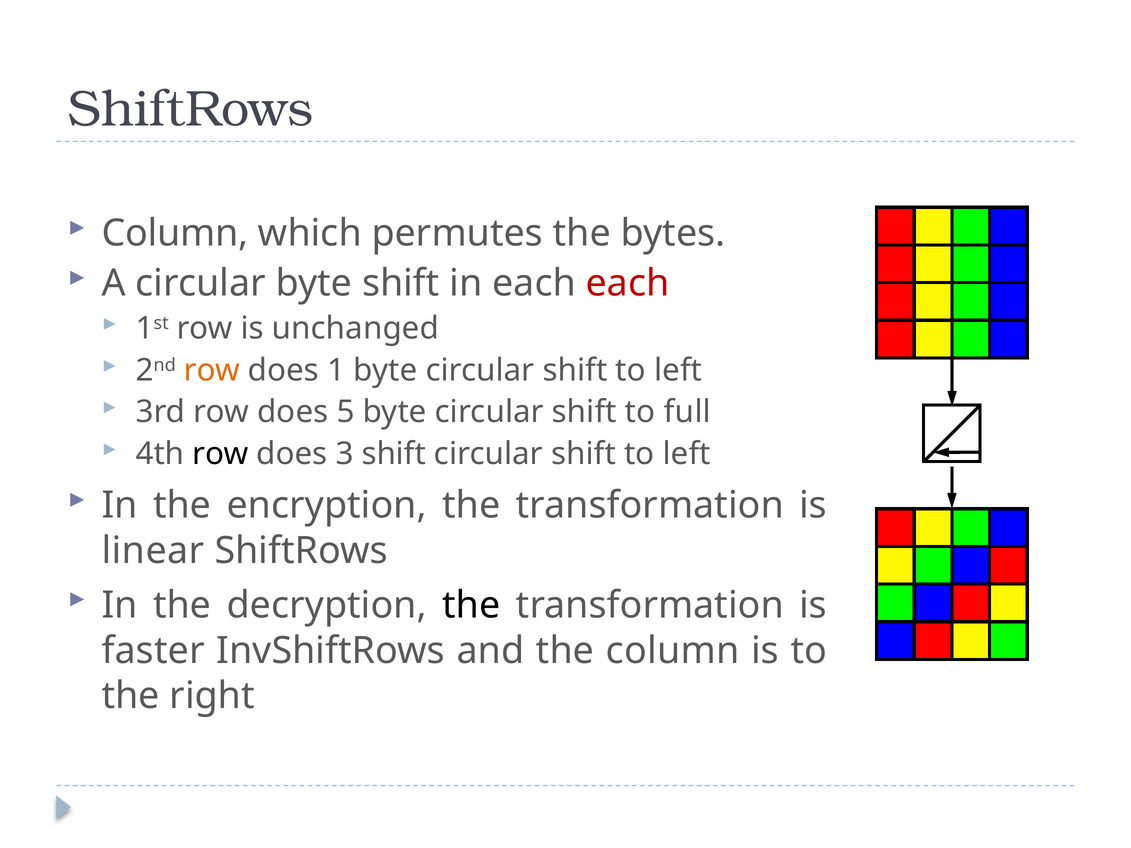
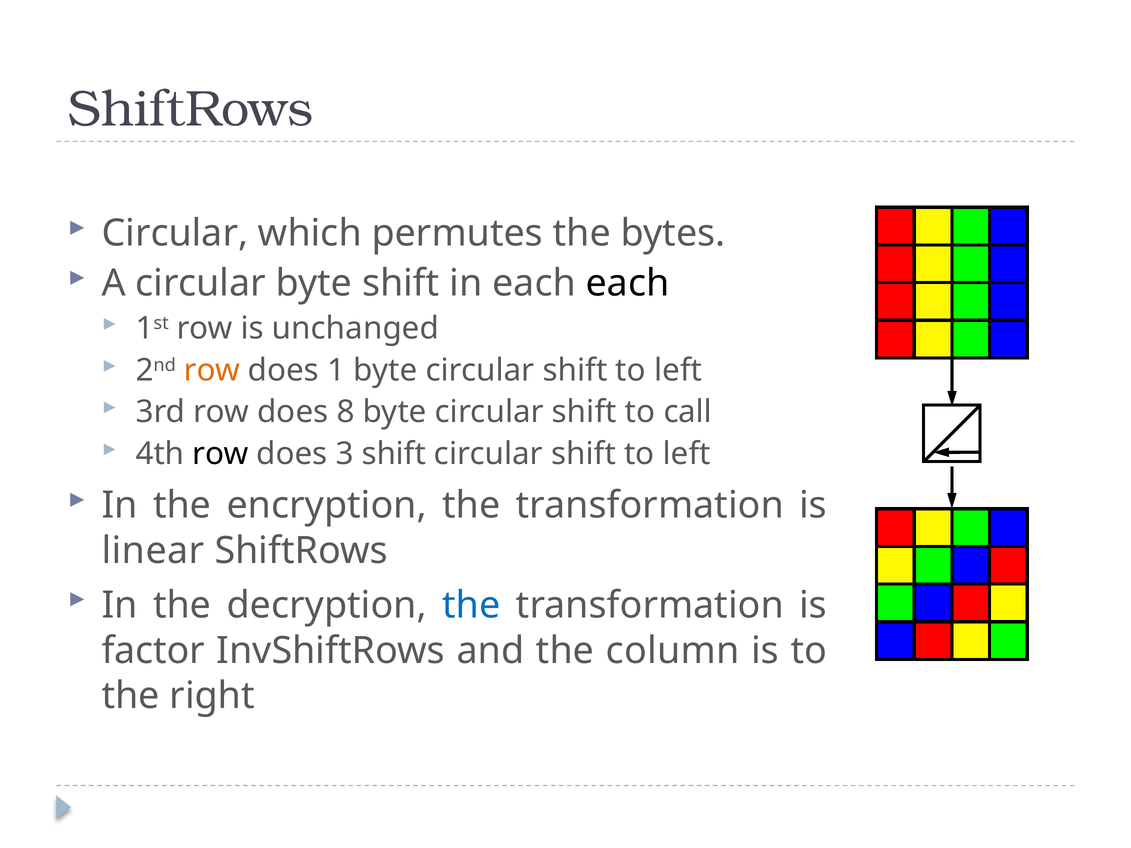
Column: Column -> Circular (175, 233)
each colour: red -> black (628, 283)
5: 5 -> 8 (346, 412)
full: full -> call (688, 412)
the colour: black -> blue (471, 606)
faster: faster -> factor (153, 651)
